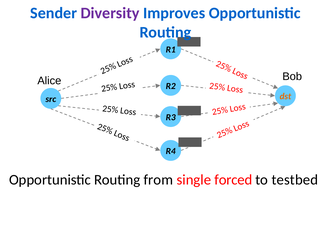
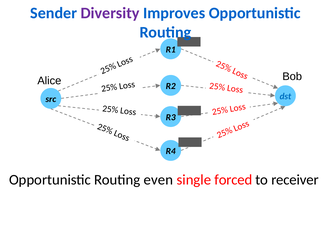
dst colour: orange -> blue (285, 96)
from: from -> even (158, 180)
testbed: testbed -> receiver (295, 180)
